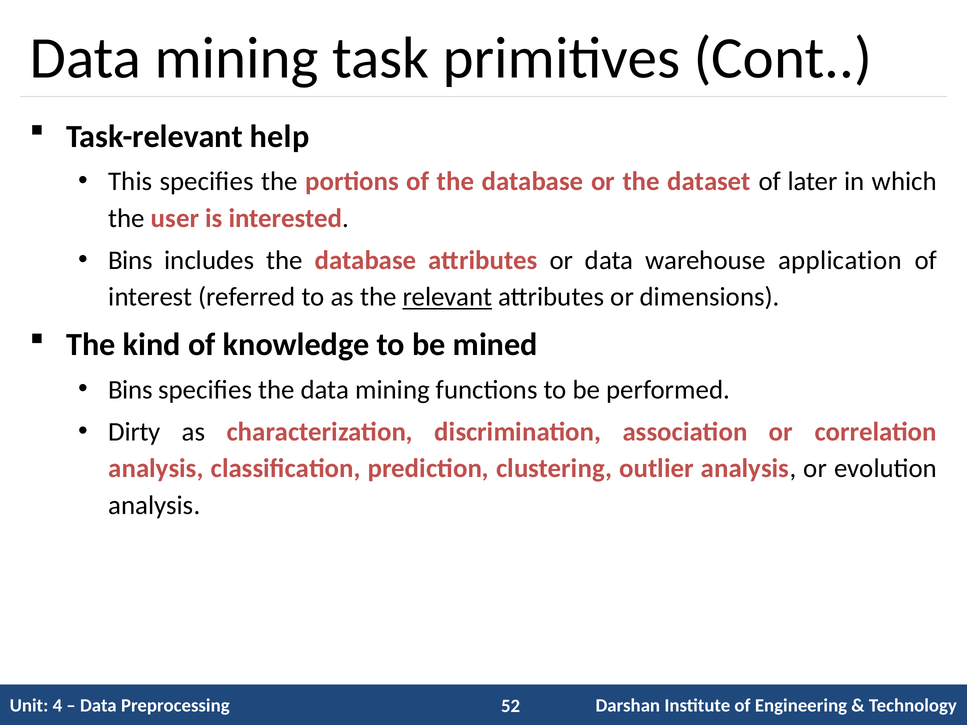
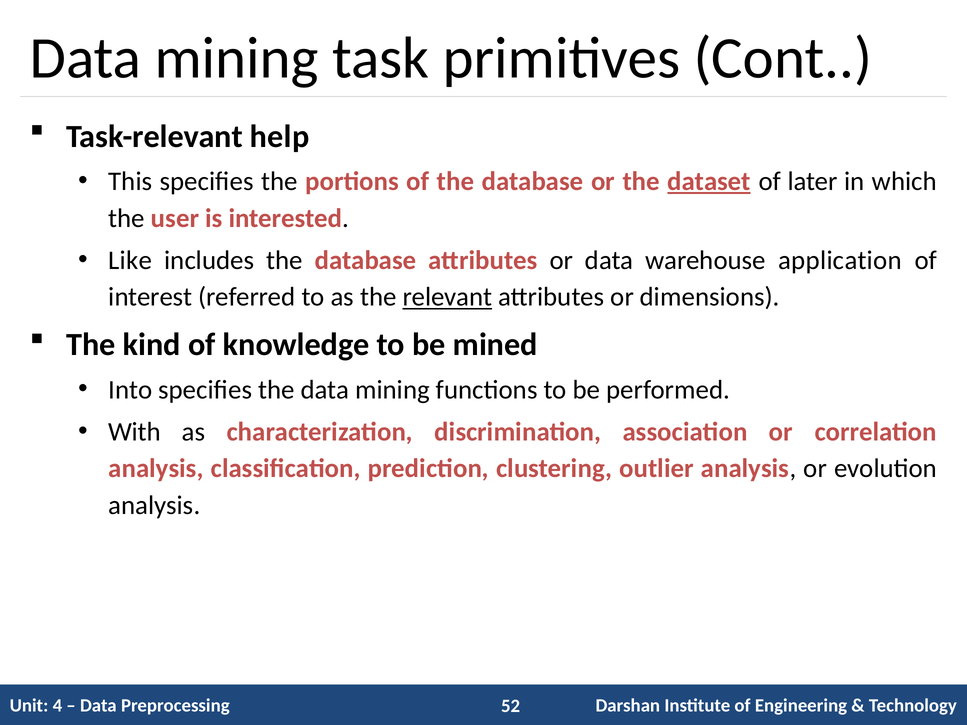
dataset underline: none -> present (709, 182)
Bins: Bins -> Like (130, 260)
Bins: Bins -> Into (130, 390)
Dirty: Dirty -> With (134, 432)
